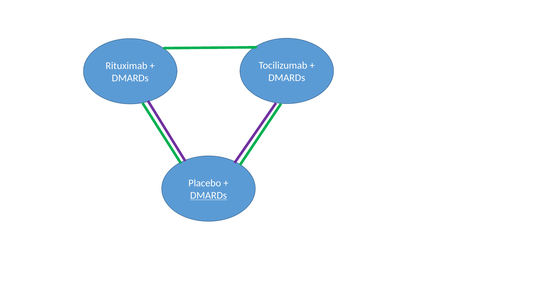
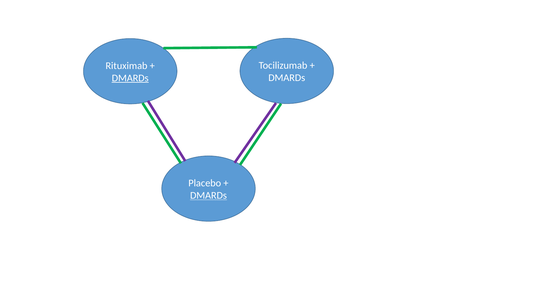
DMARDs underline: none -> present (130, 78)
